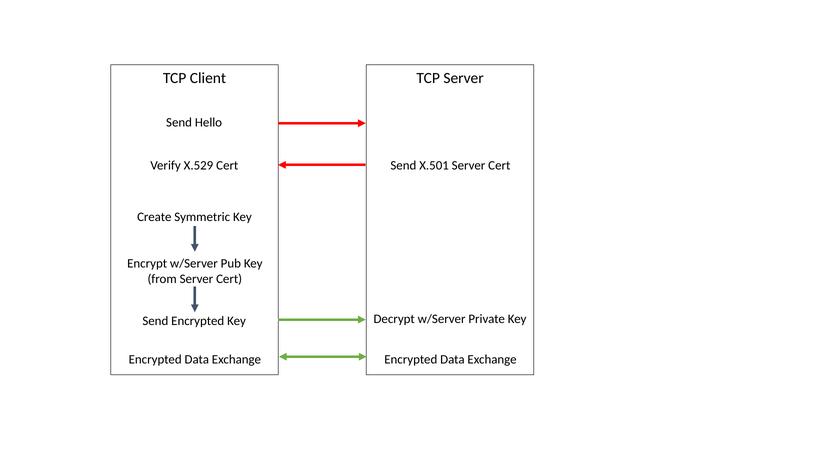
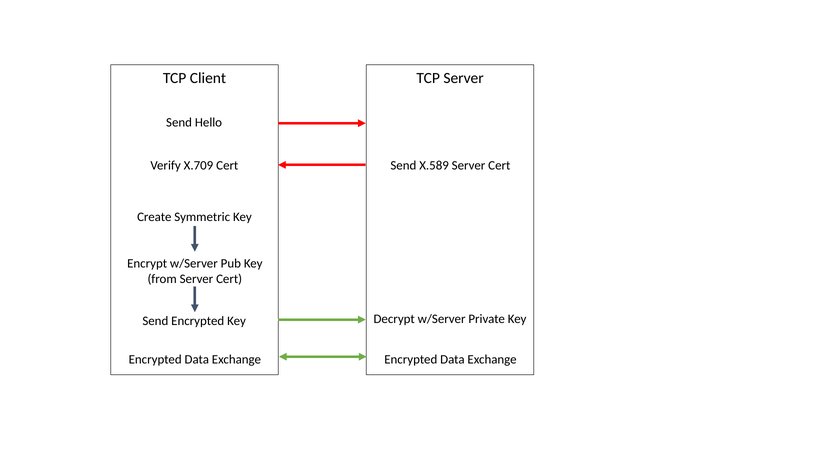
X.529: X.529 -> X.709 (198, 166)
X.501: X.501 -> X.589 (434, 166)
